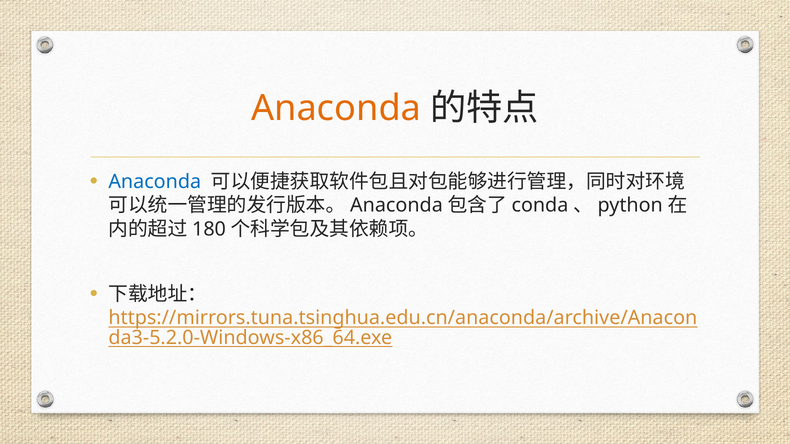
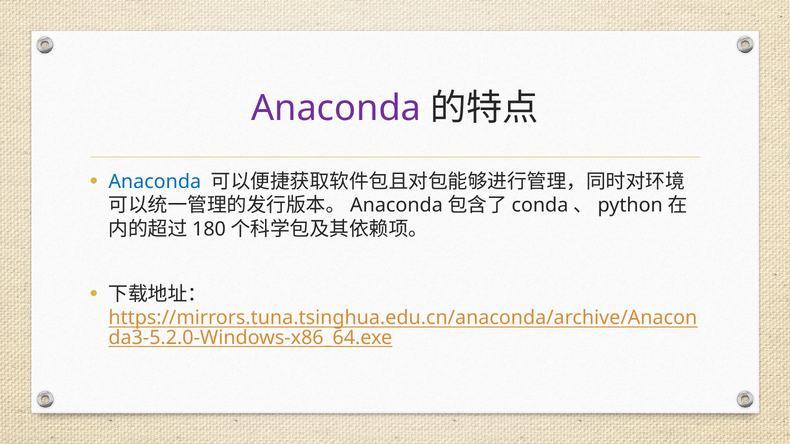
Anaconda colour: orange -> purple (336, 108)
